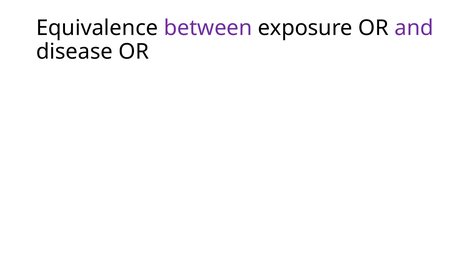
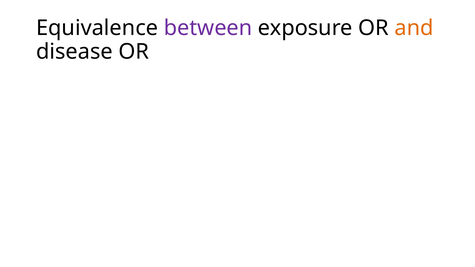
and colour: purple -> orange (414, 28)
